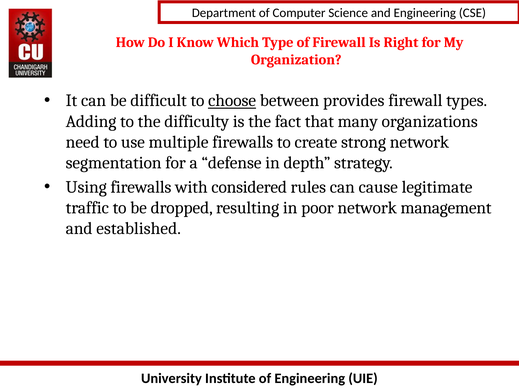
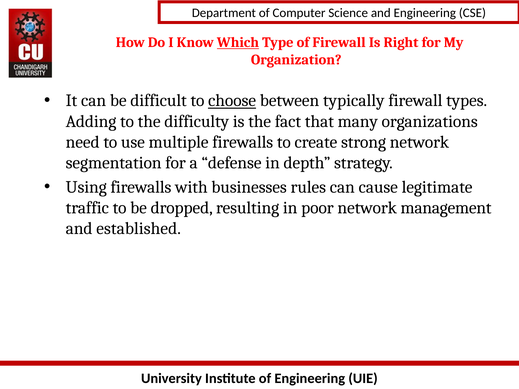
Which underline: none -> present (238, 43)
provides: provides -> typically (354, 101)
considered: considered -> businesses (249, 187)
